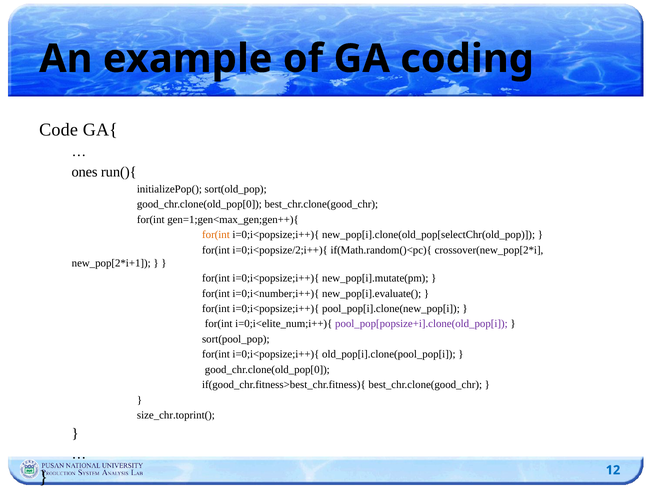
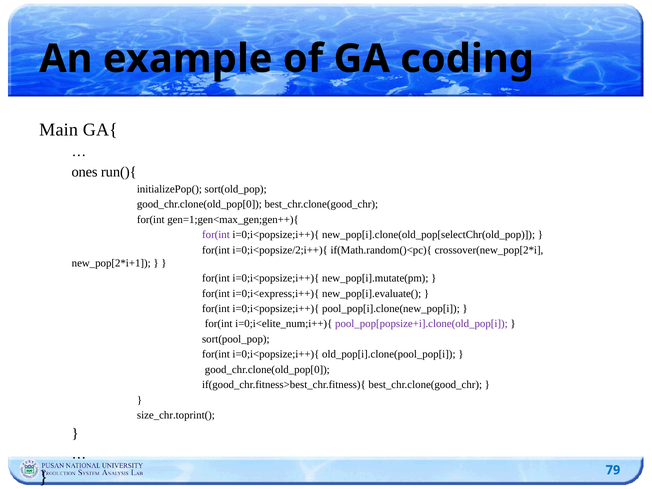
Code: Code -> Main (59, 130)
for(int colour: orange -> purple (216, 235)
i=0;i<number;i++){: i=0;i<number;i++){ -> i=0;i<express;i++){ (276, 293)
12: 12 -> 79 (613, 470)
